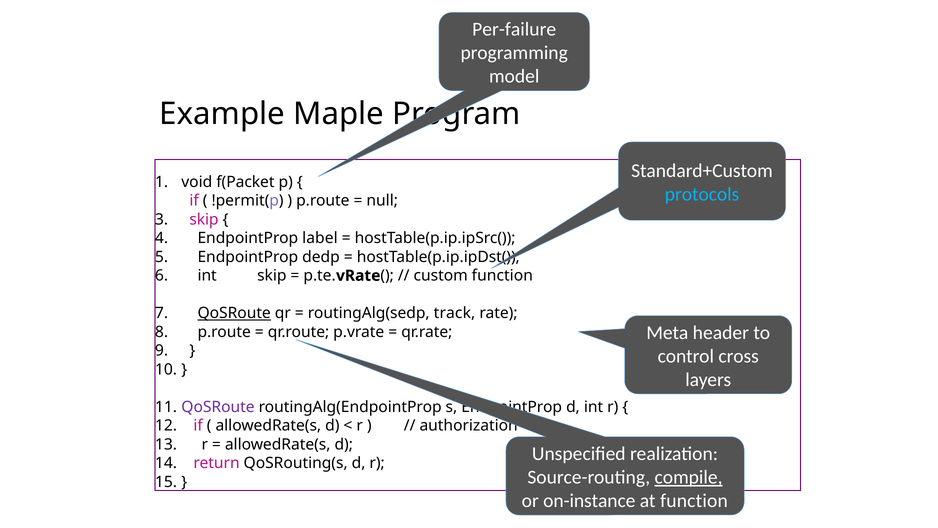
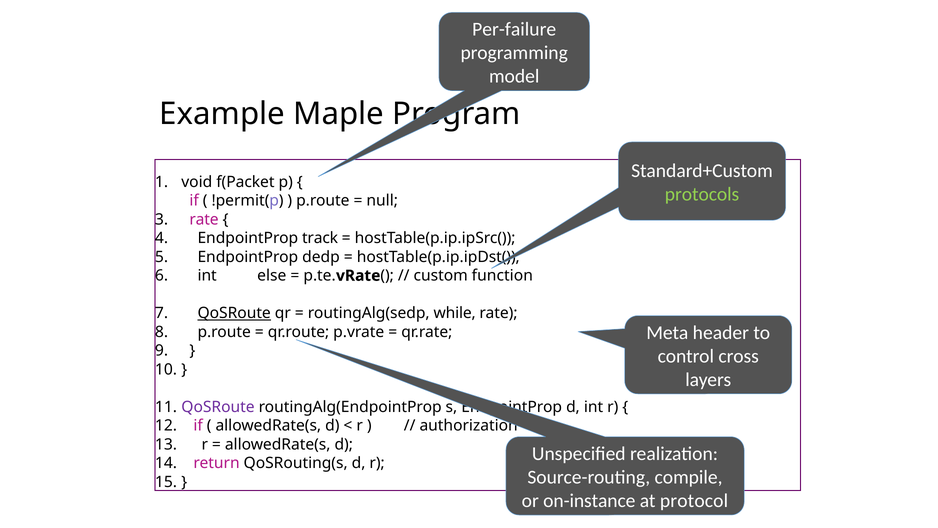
protocols colour: light blue -> light green (702, 194)
skip: skip -> rate (204, 219)
label: label -> track (320, 238)
int skip: skip -> else (272, 275)
track: track -> while (455, 313)
compile underline: present -> none (689, 477)
at function: function -> protocol (694, 500)
